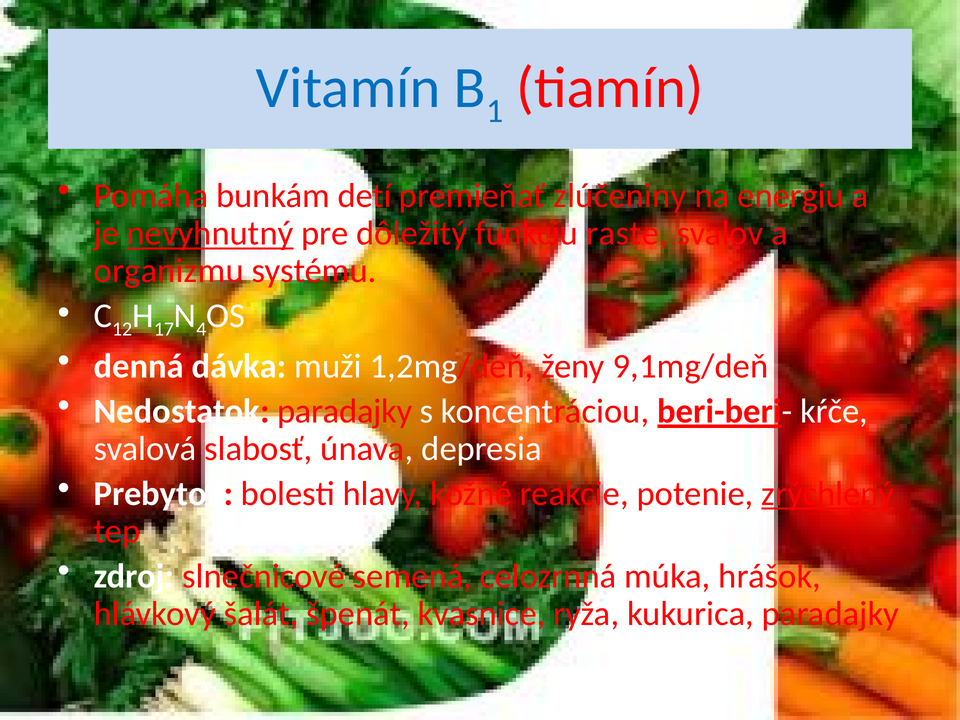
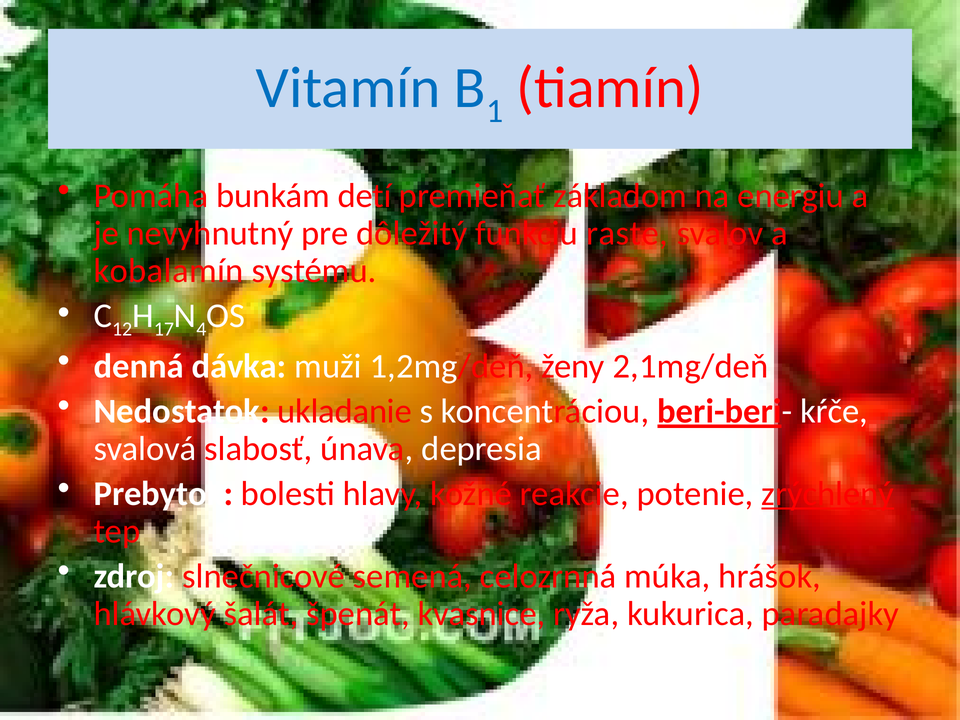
zlúčeniny: zlúčeniny -> základom (620, 196)
nevyhnutný underline: present -> none (210, 233)
organizmu: organizmu -> kobalamín (169, 271)
9,1mg/deň: 9,1mg/deň -> 2,1mg/deň (691, 366)
Nedostatok paradajky: paradajky -> ukladanie (345, 411)
